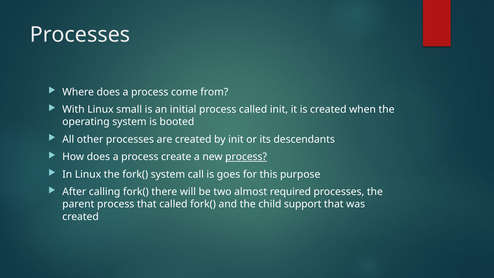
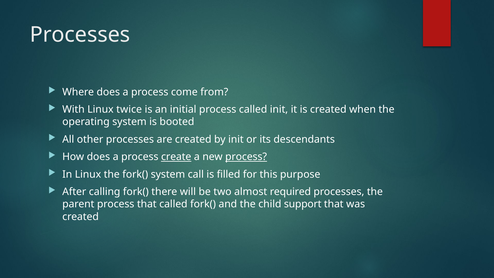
small: small -> twice (129, 109)
create underline: none -> present (176, 157)
goes: goes -> filled (229, 174)
